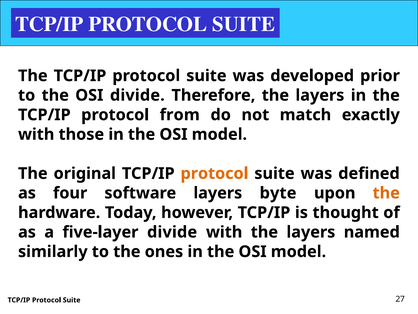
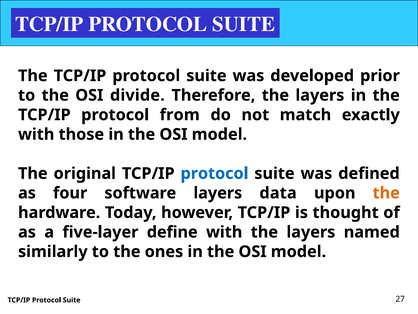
protocol colour: orange -> blue (214, 173)
byte: byte -> data (278, 193)
five-layer divide: divide -> define (172, 232)
